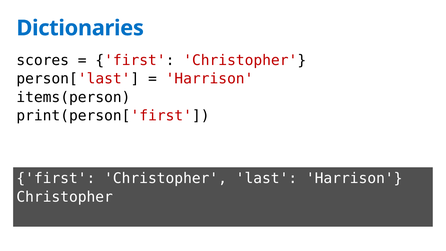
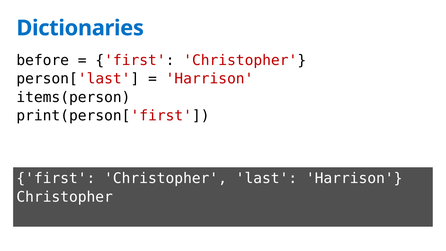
scores: scores -> before (43, 60)
